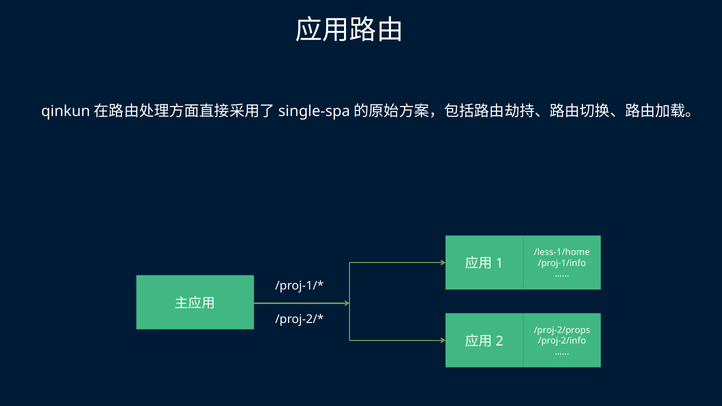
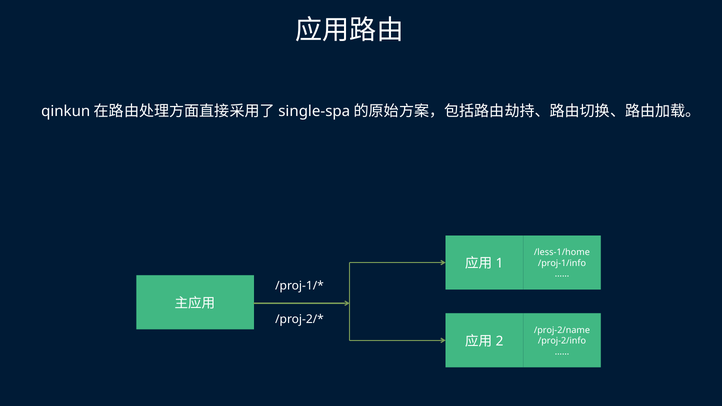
/proj-2/props: /proj-2/props -> /proj-2/name (562, 330)
